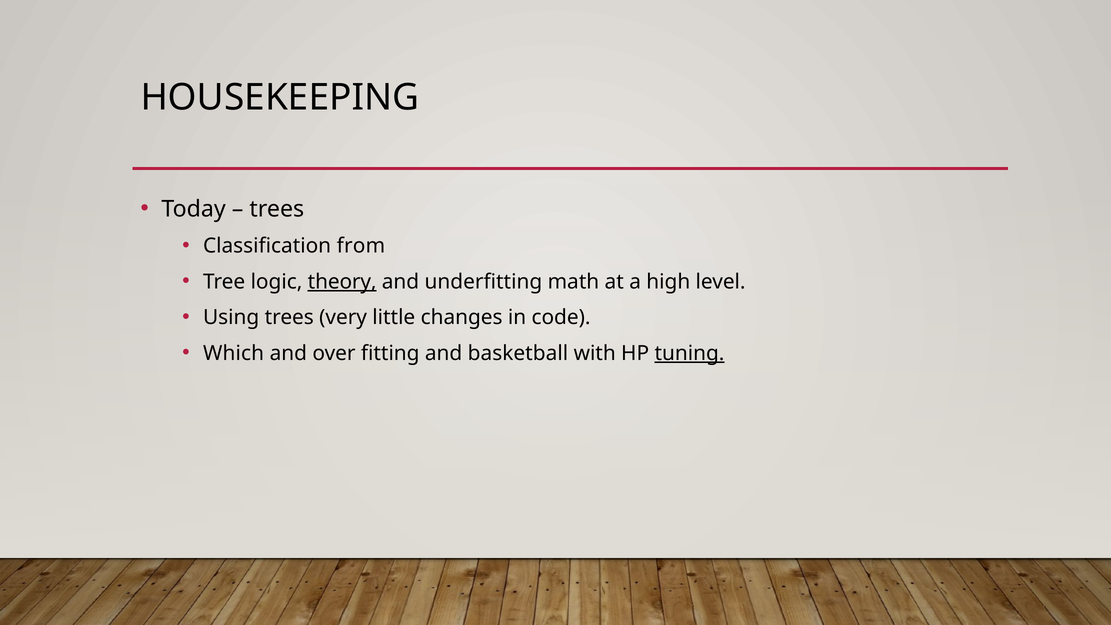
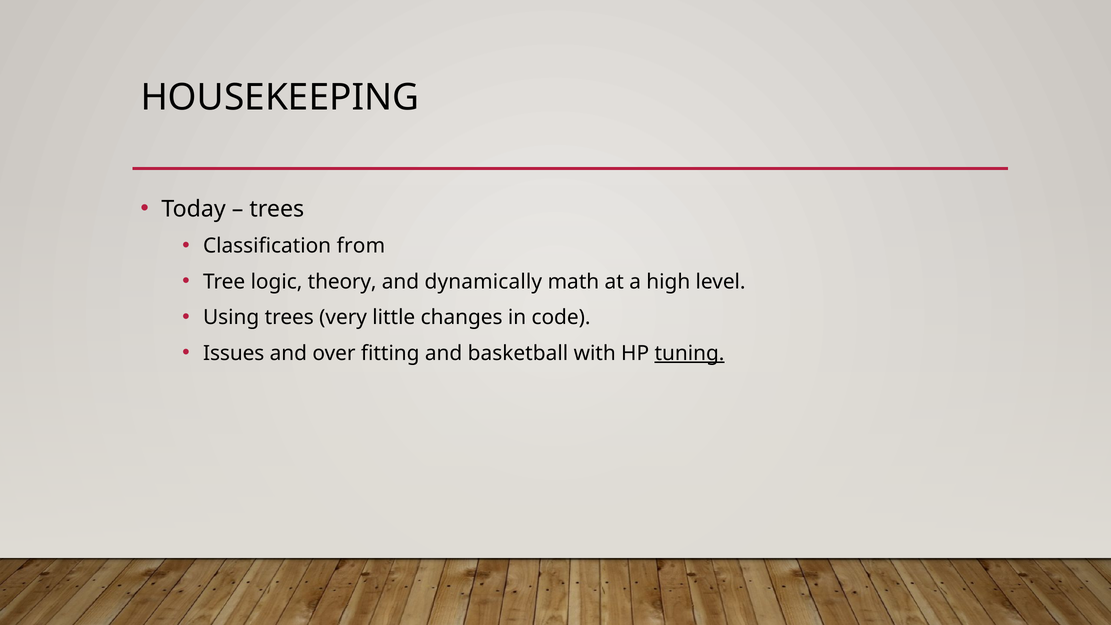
theory underline: present -> none (342, 282)
underfitting: underfitting -> dynamically (483, 282)
Which: Which -> Issues (234, 353)
